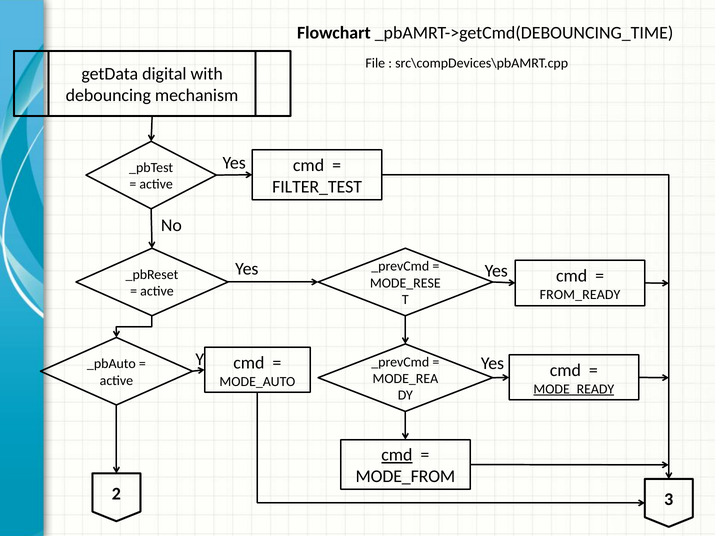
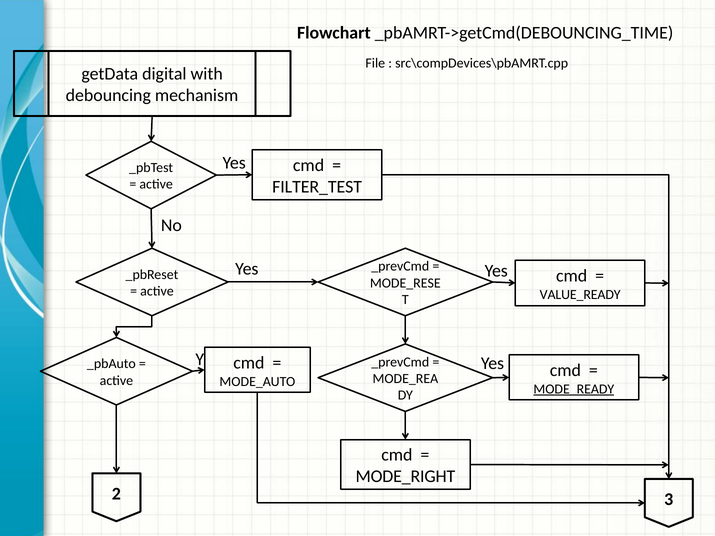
FROM_READY: FROM_READY -> VALUE_READY (580, 295)
cmd underline: present -> none (397, 455)
MODE_FROM: MODE_FROM -> MODE_RIGHT (405, 477)
